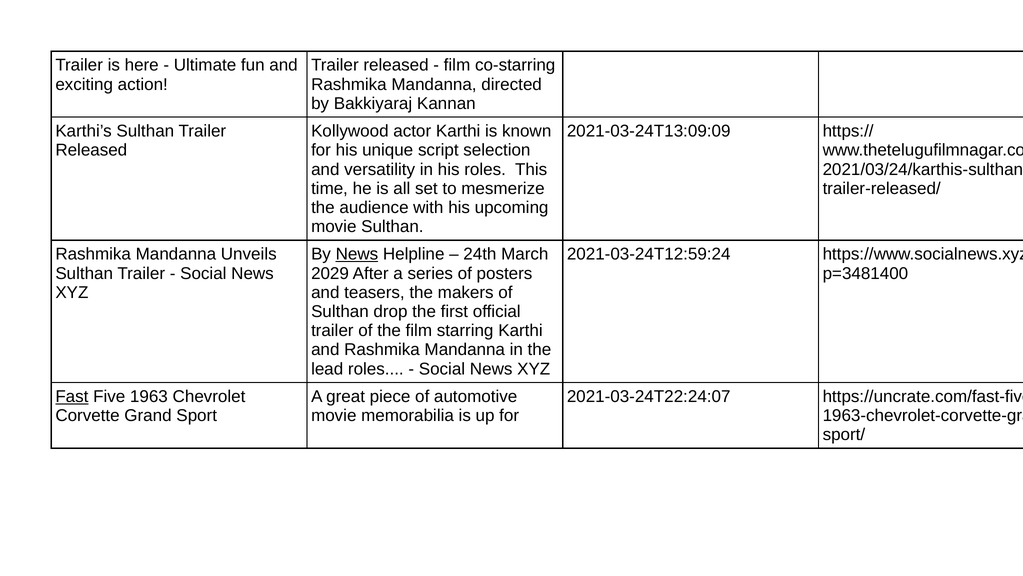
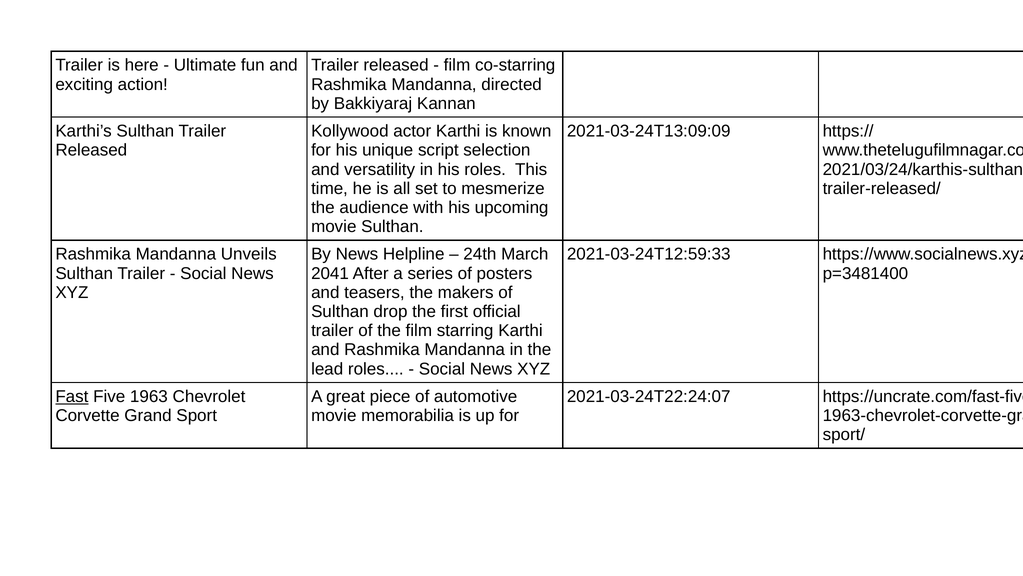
News underline: present -> none (357, 254)
2021-03-24T12:59:24: 2021-03-24T12:59:24 -> 2021-03-24T12:59:33 (649, 254)
2029: 2029 -> 2041 (330, 273)
